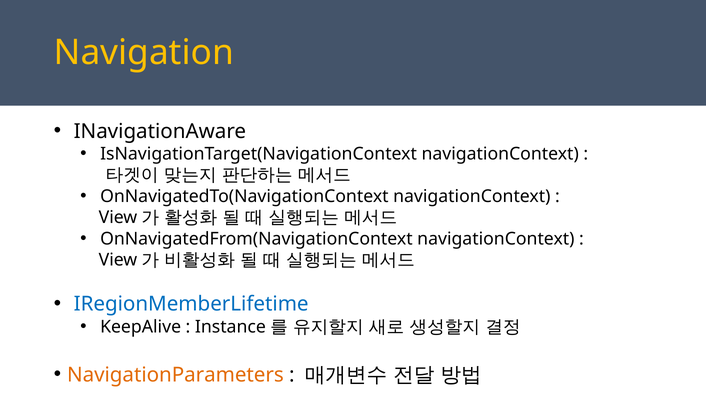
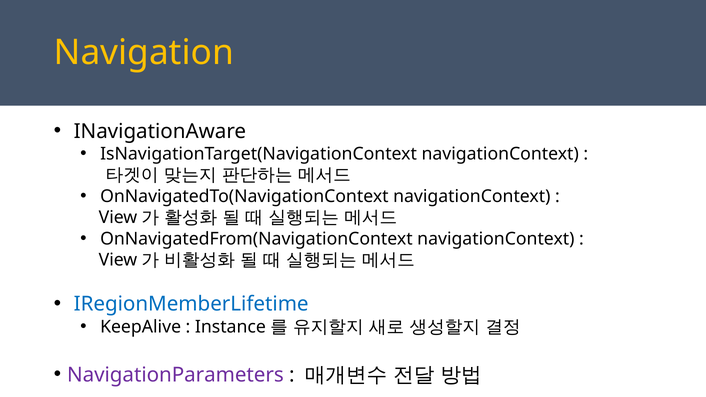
NavigationParameters colour: orange -> purple (175, 375)
